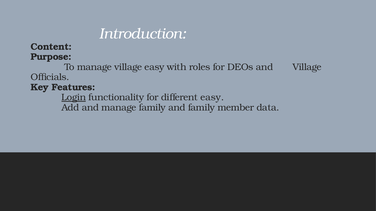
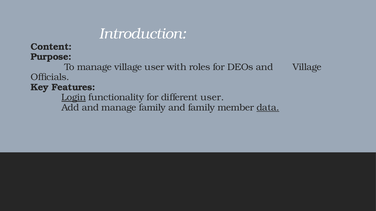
village easy: easy -> user (154, 67)
different easy: easy -> user (212, 98)
data underline: none -> present (268, 108)
